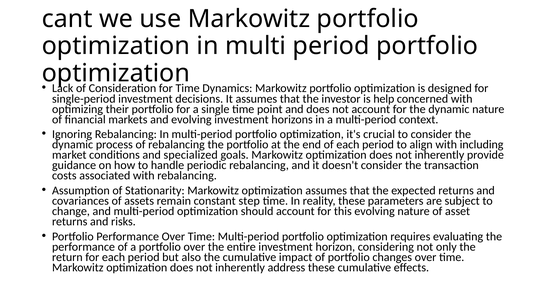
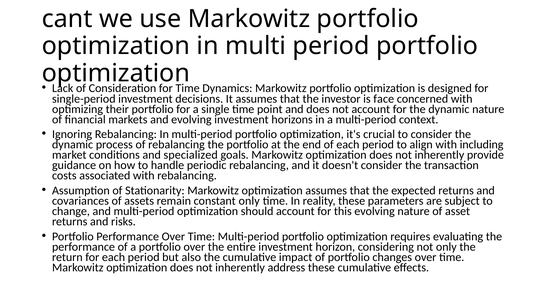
help: help -> face (384, 99)
constant step: step -> only (249, 201)
